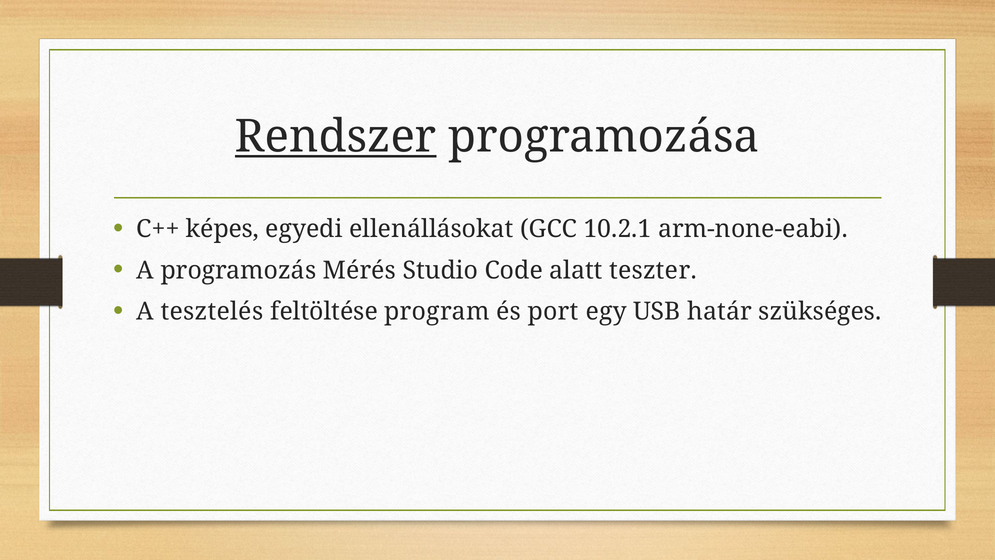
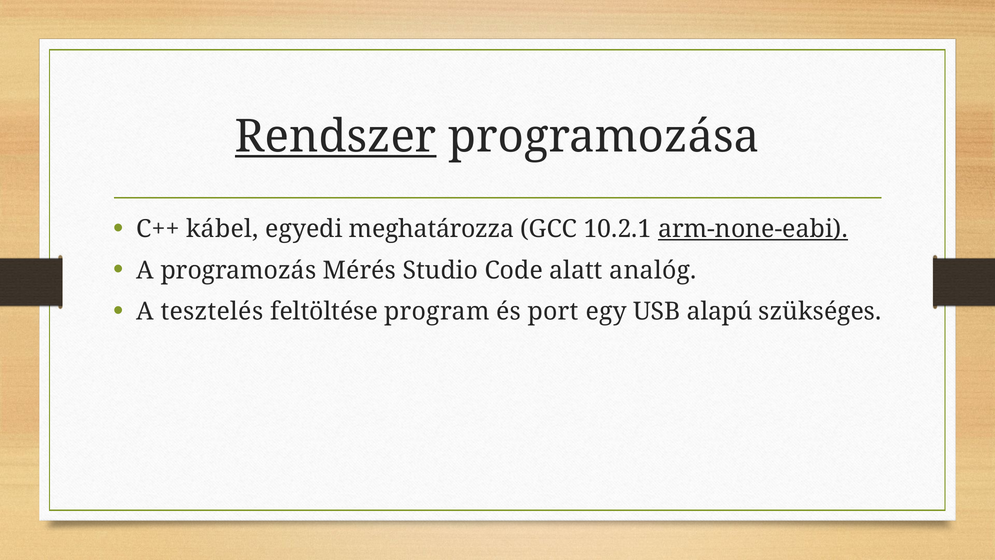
képes: képes -> kábel (222, 229)
ellenállásokat: ellenállásokat -> meghatározza (432, 229)
arm-none-eabi underline: none -> present (753, 229)
teszter: teszter -> analóg (653, 270)
határ: határ -> alapú (720, 311)
